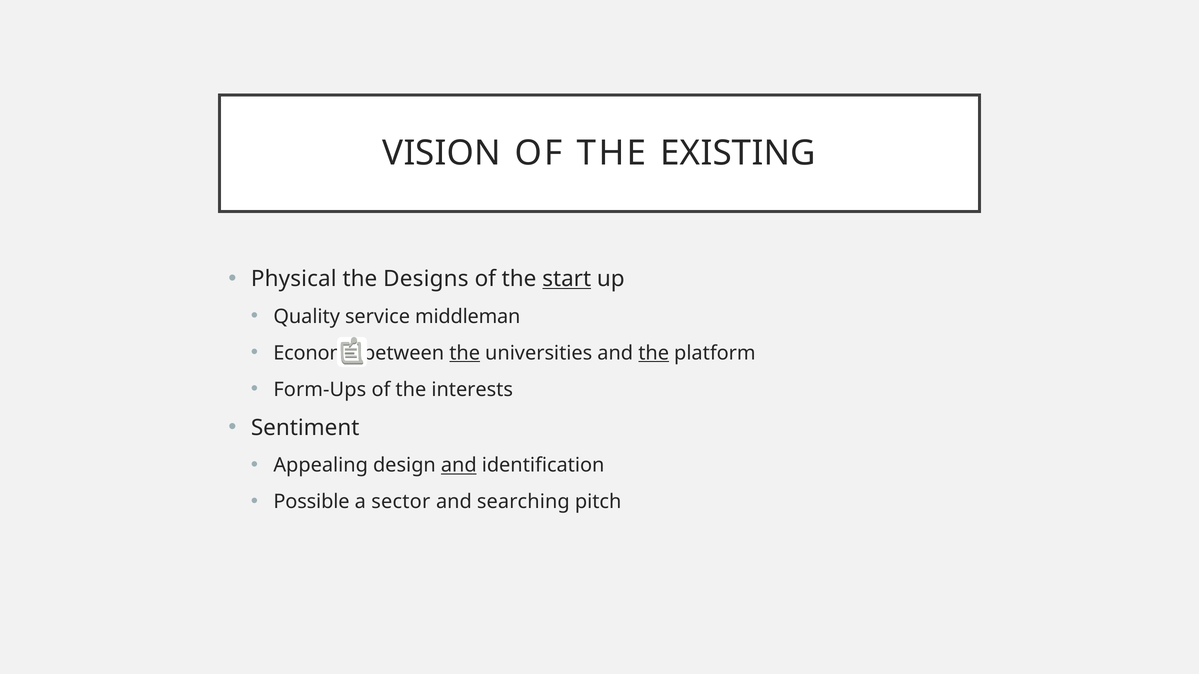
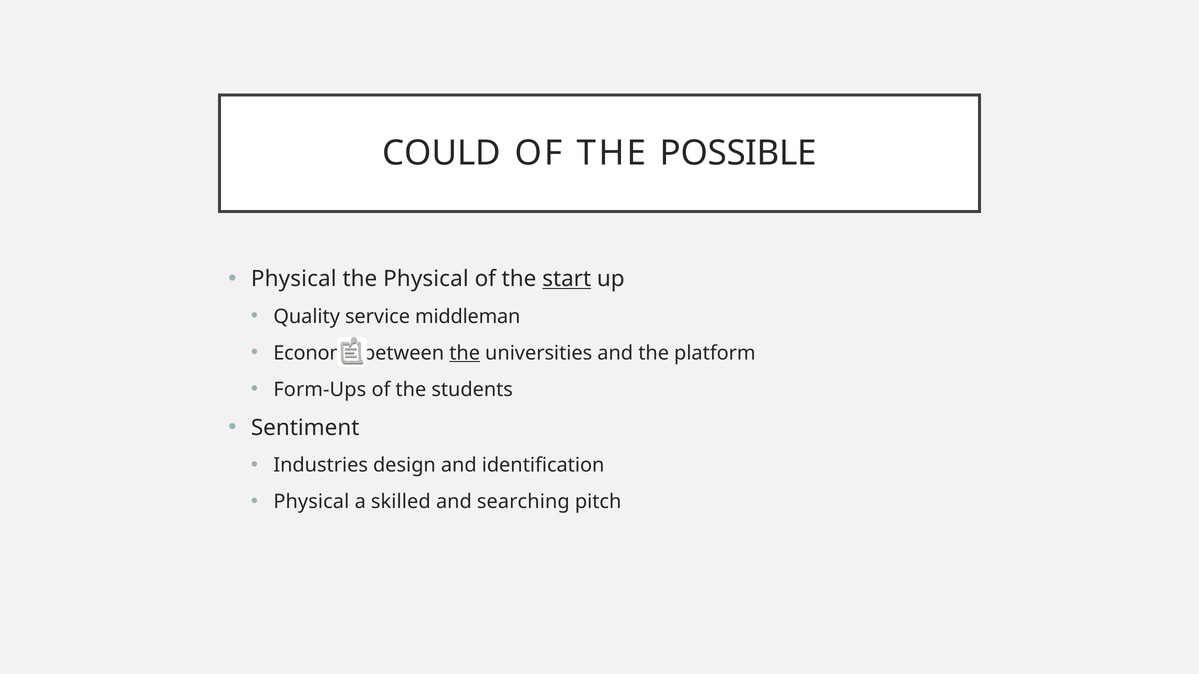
VISION: VISION -> COULD (442, 153)
EXISTING: EXISTING -> POSSIBLE (738, 153)
the Designs: Designs -> Physical (426, 279)
the underline: present -> none (654, 353)
interests: interests -> students (472, 390)
Appealing: Appealing -> Industries (321, 466)
and underline: present -> none (459, 466)
Possible: Possible -> Physical (311, 502)
sector: sector -> skilled (401, 502)
